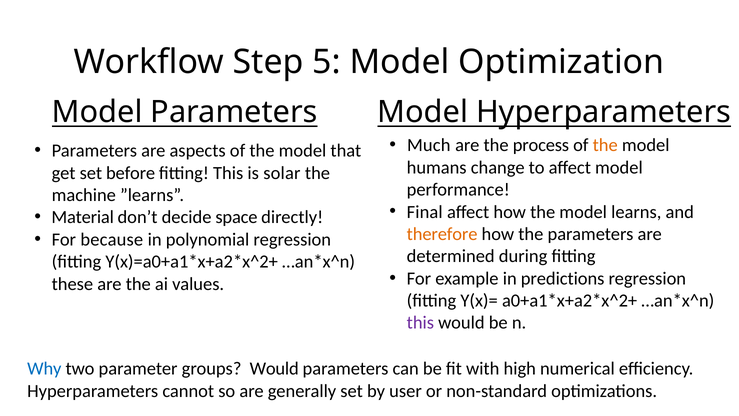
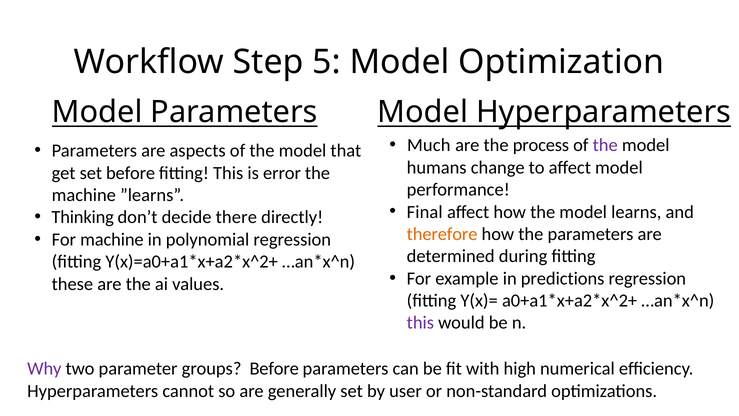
the colour: orange -> purple (605, 145)
solar: solar -> error (282, 173)
Material: Material -> Thinking (83, 217)
space: space -> there (236, 217)
For because: because -> machine (112, 239)
Why colour: blue -> purple (44, 368)
groups Would: Would -> Before (274, 368)
